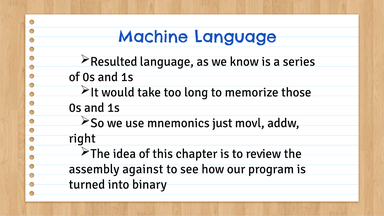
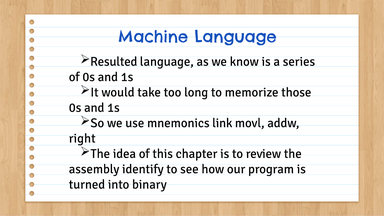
just: just -> link (222, 123)
against: against -> identify (143, 169)
